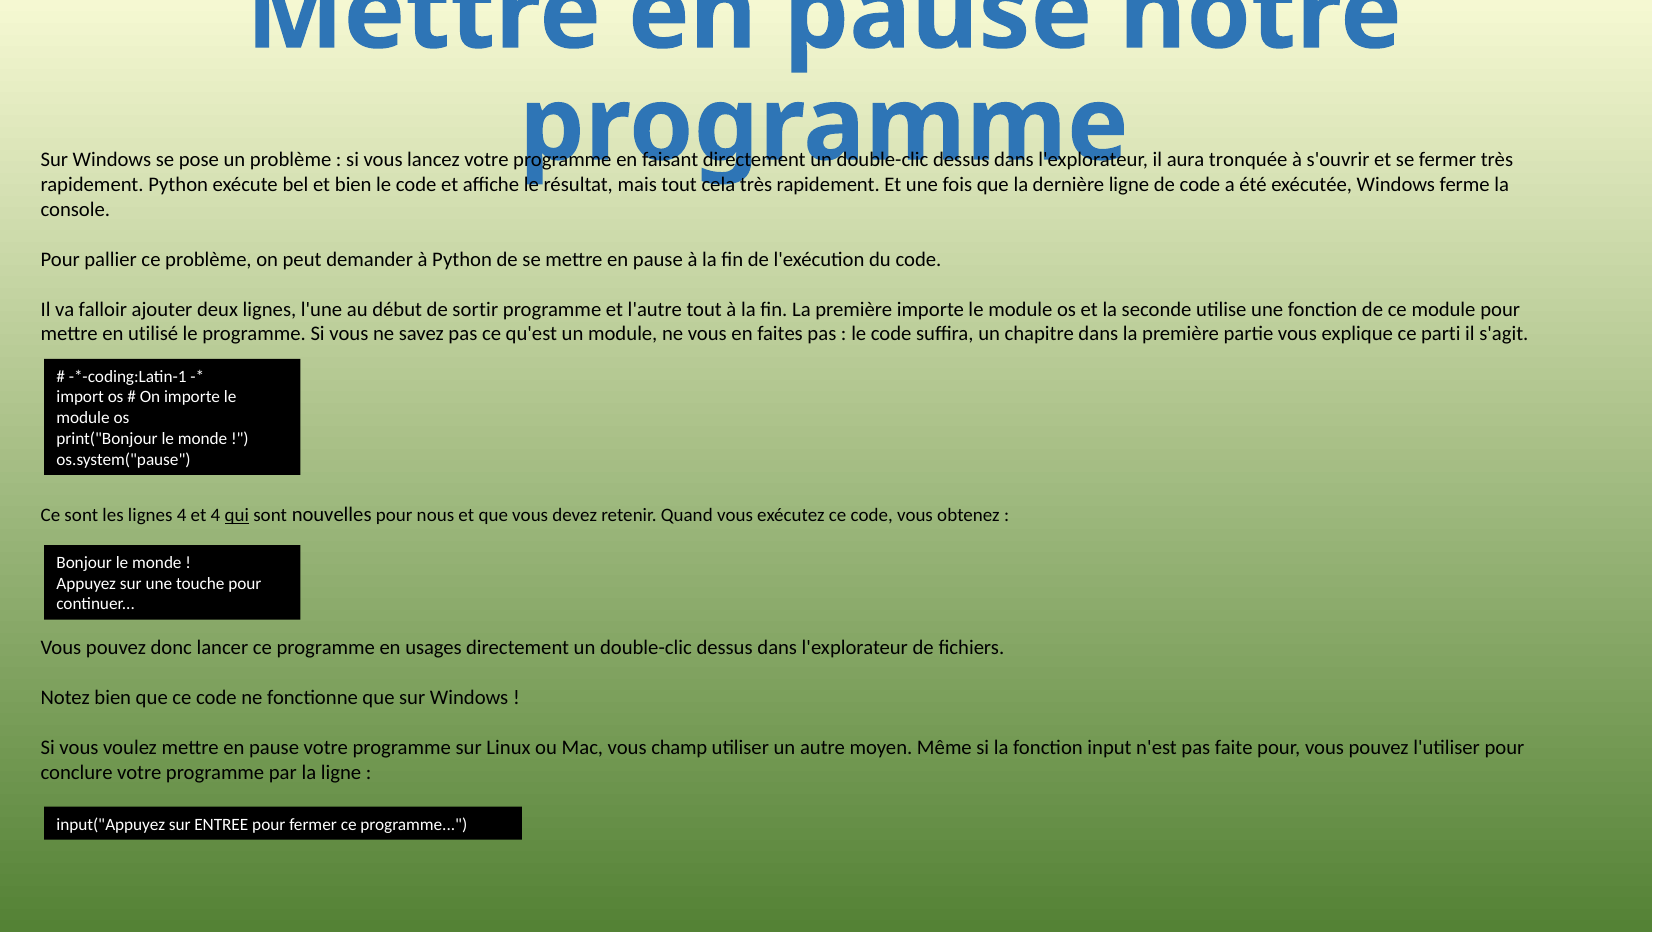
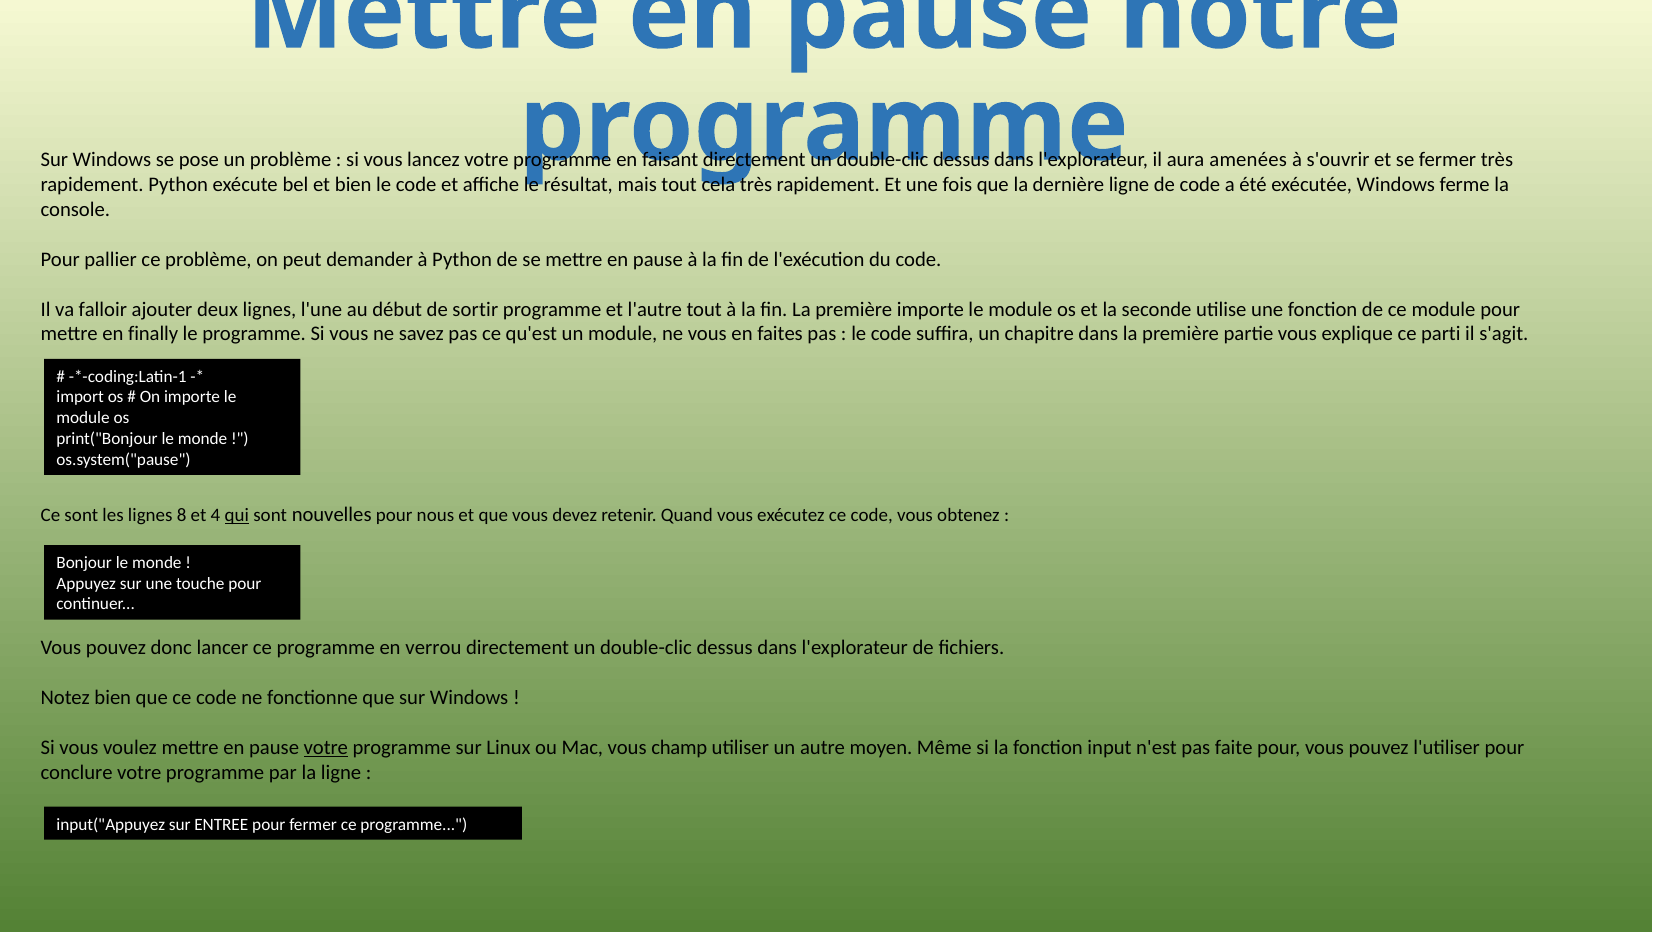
tronquée: tronquée -> amenées (1248, 160)
utilisé: utilisé -> finally (153, 334)
lignes 4: 4 -> 8 (182, 515)
usages: usages -> verrou (433, 648)
votre underline: none -> present (326, 747)
